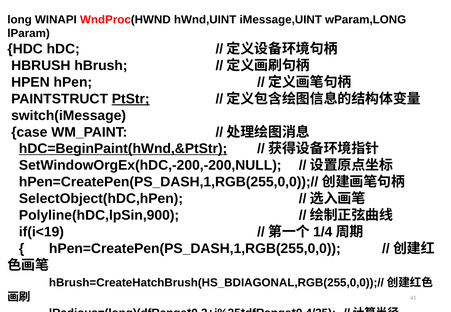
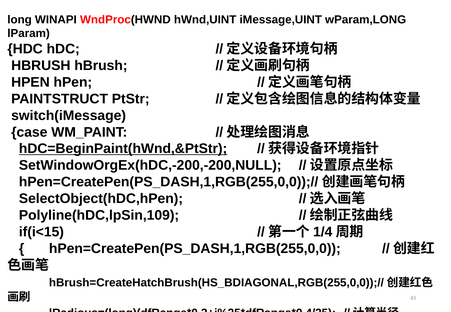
PtStr underline: present -> none (131, 99)
Polyline(hDC,lpSin,900: Polyline(hDC,lpSin,900 -> Polyline(hDC,lpSin,109 (99, 215)
if(i<19: if(i<19 -> if(i<15 (41, 232)
